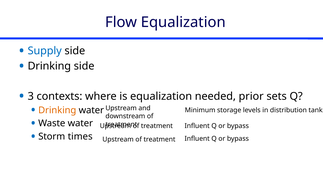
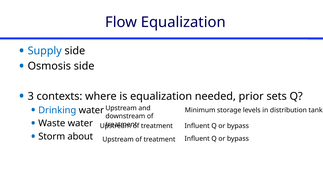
Drinking: Drinking -> Osmosis (49, 66)
Drinking colour: orange -> blue (57, 110)
times: times -> about (80, 136)
